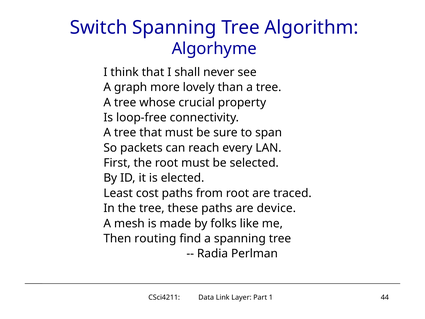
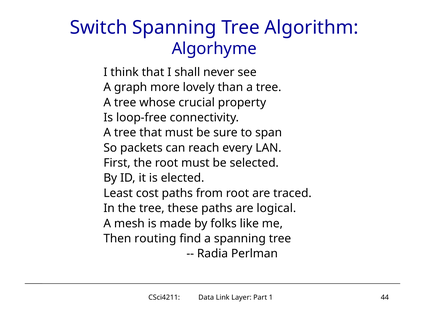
device: device -> logical (276, 208)
